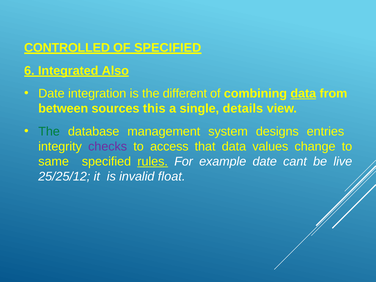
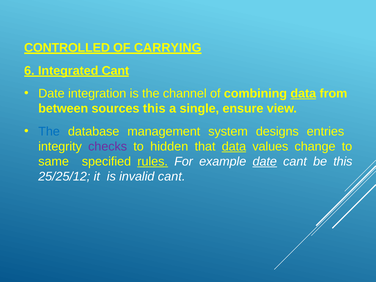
OF SPECIFIED: SPECIFIED -> CARRYING (168, 48)
Integrated Also: Also -> Cant (115, 71)
different: different -> channel (185, 94)
details: details -> ensure (243, 109)
The colour: green -> blue (49, 131)
access: access -> hidden (169, 146)
data underline: none -> present (234, 146)
date underline: none -> present (265, 162)
be live: live -> this (343, 162)
invalid float: float -> cant (172, 177)
